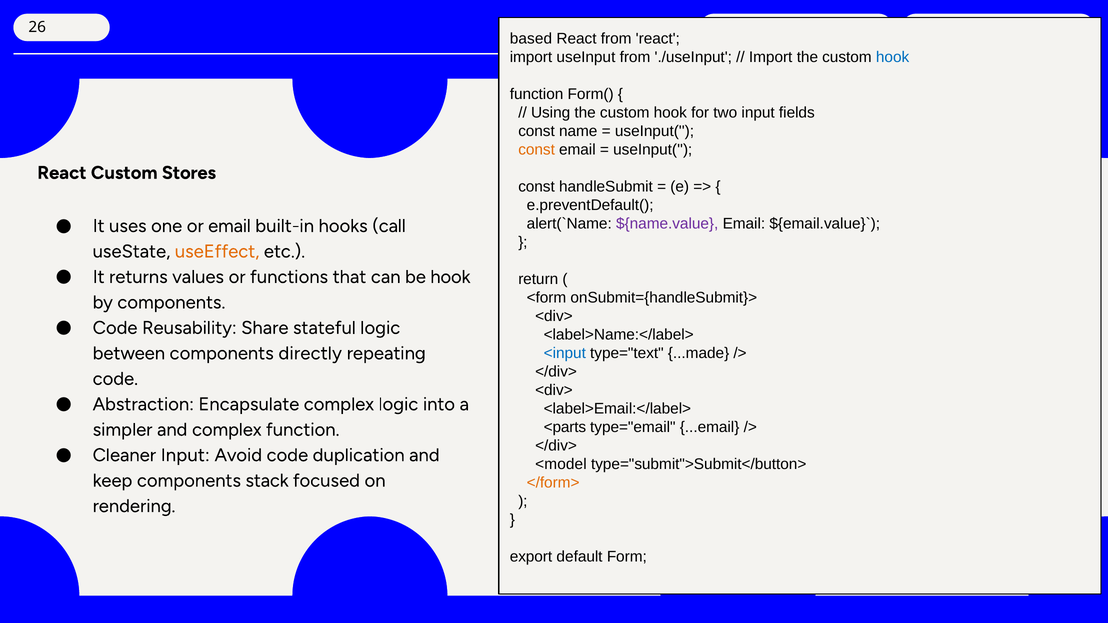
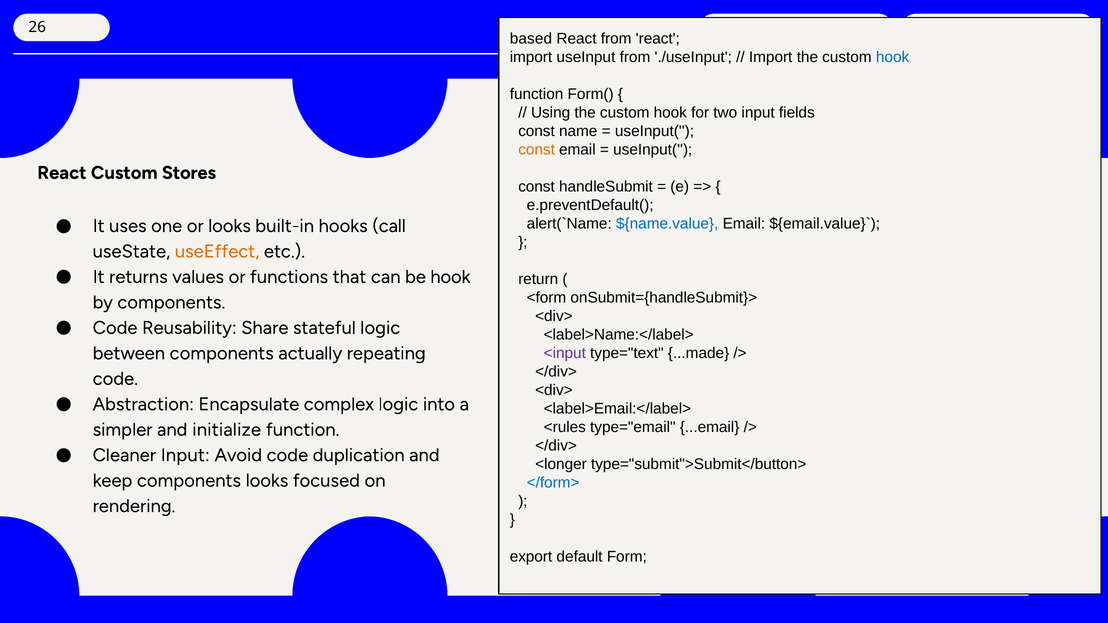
${name.value colour: purple -> blue (667, 224)
or email: email -> looks (230, 226)
directly: directly -> actually (310, 353)
<input colour: blue -> purple (565, 353)
<parts: <parts -> <rules (565, 427)
and complex: complex -> initialize (227, 430)
<model: <model -> <longer (561, 464)
components stack: stack -> looks (267, 481)
</form> colour: orange -> blue (553, 483)
